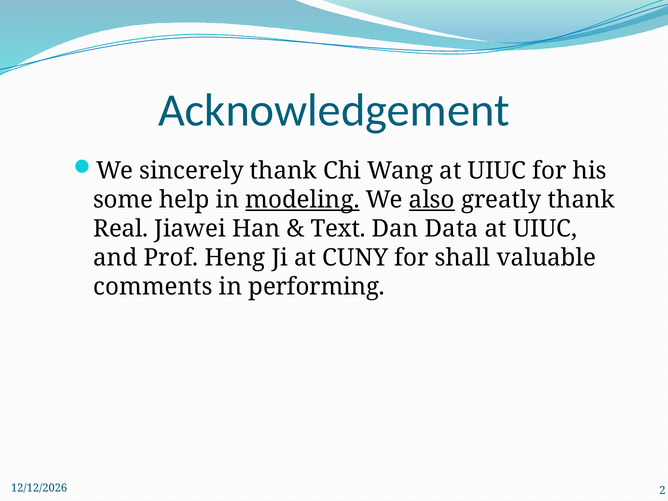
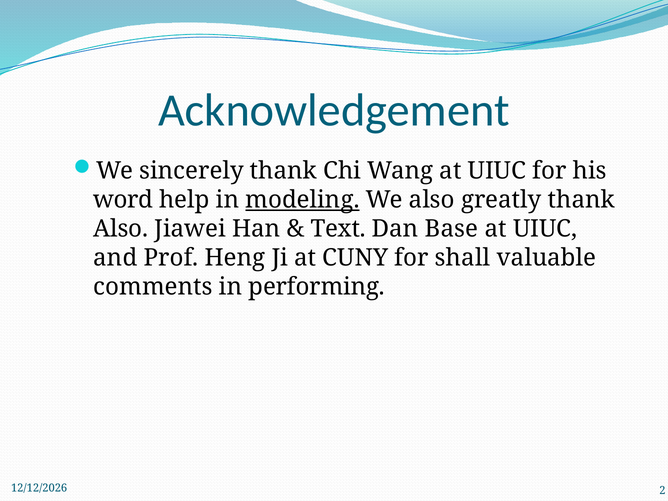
some: some -> word (123, 200)
also underline: present -> none (432, 200)
Real: Real -> Also (121, 229)
Data: Data -> Base (451, 229)
